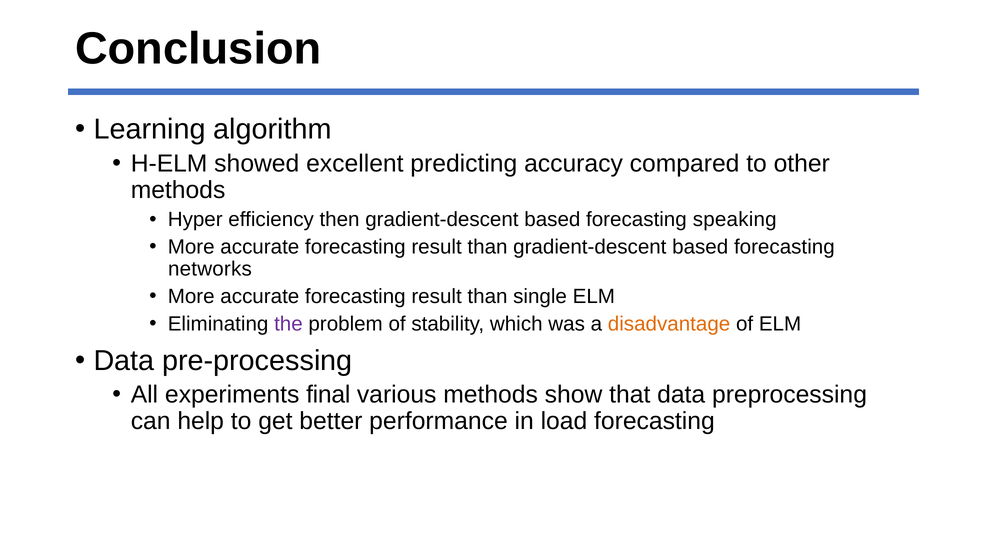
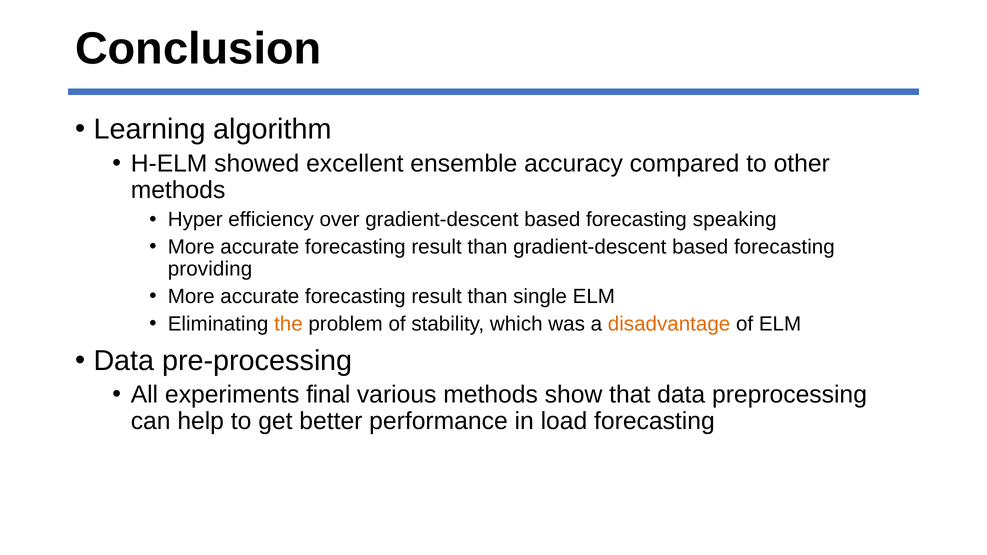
predicting: predicting -> ensemble (464, 164)
then: then -> over (340, 220)
networks: networks -> providing (210, 269)
the colour: purple -> orange (288, 324)
